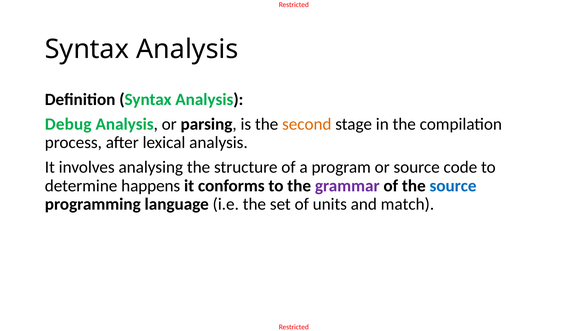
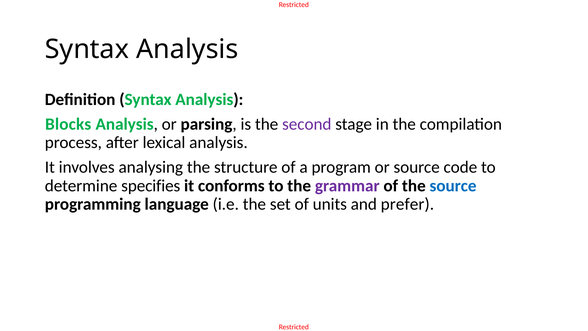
Debug: Debug -> Blocks (68, 124)
second colour: orange -> purple (307, 124)
happens: happens -> specifies (151, 186)
match: match -> prefer (407, 204)
